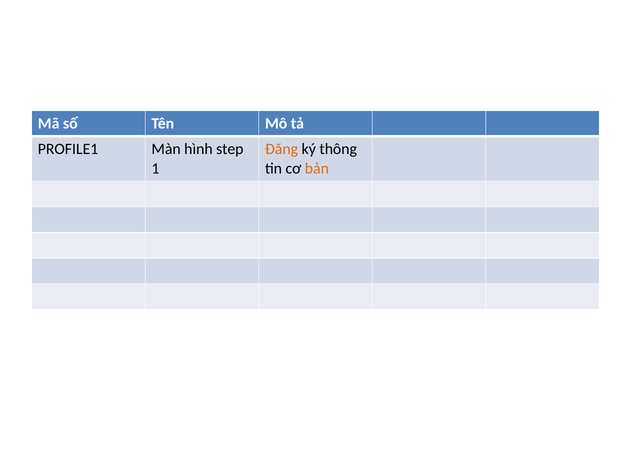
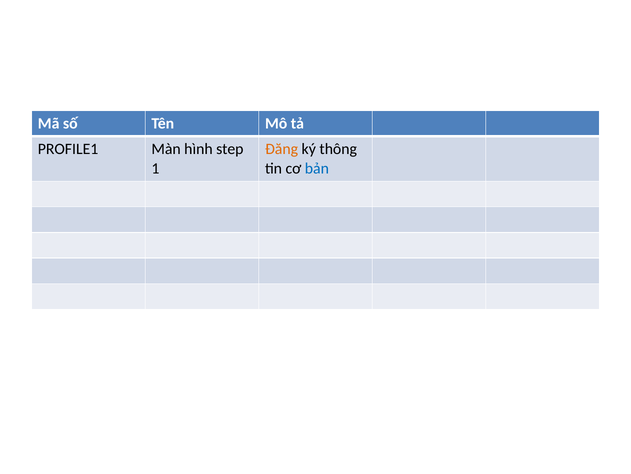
bản colour: orange -> blue (317, 168)
